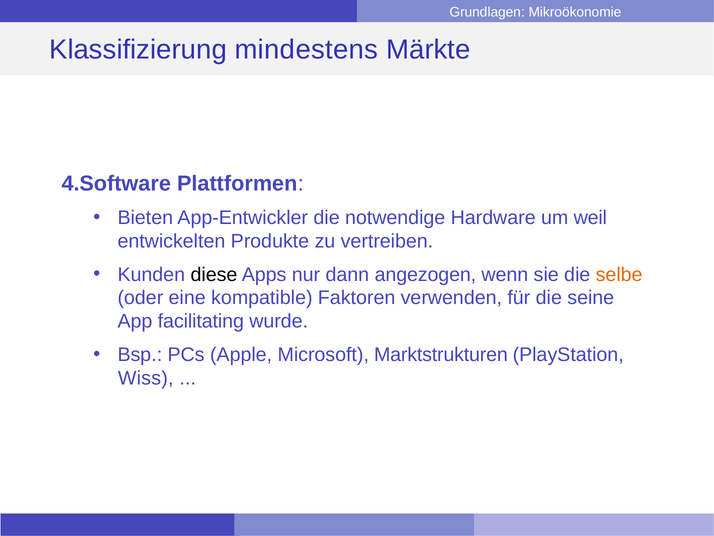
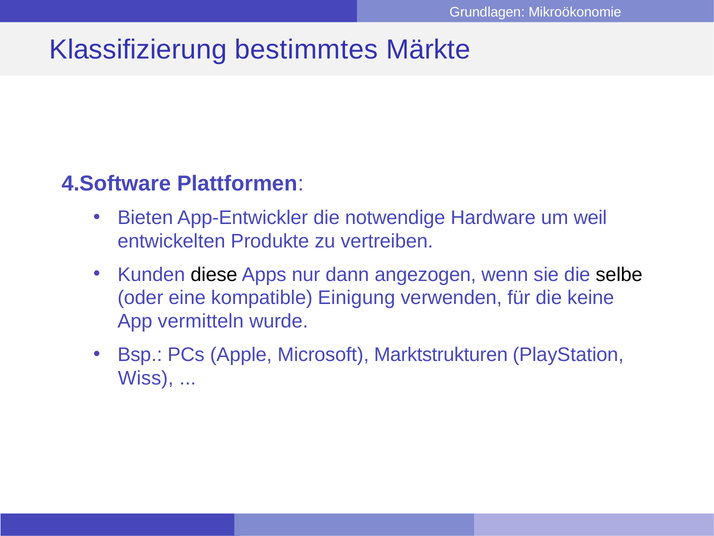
mindestens: mindestens -> bestimmtes (306, 49)
selbe colour: orange -> black (619, 275)
Faktoren: Faktoren -> Einigung (357, 298)
seine: seine -> keine (591, 298)
facilitating: facilitating -> vermitteln (201, 321)
